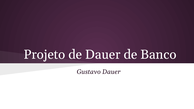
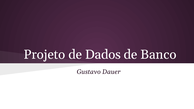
de Dauer: Dauer -> Dados (103, 55)
